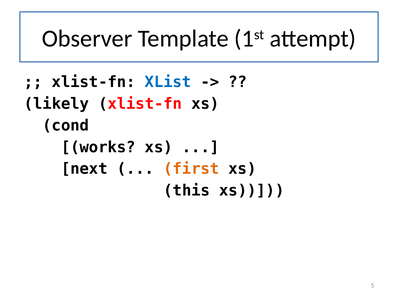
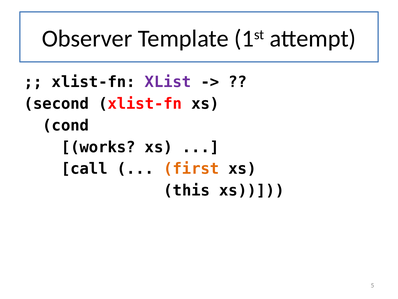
XList colour: blue -> purple (168, 82)
likely: likely -> second (56, 104)
next: next -> call (84, 169)
